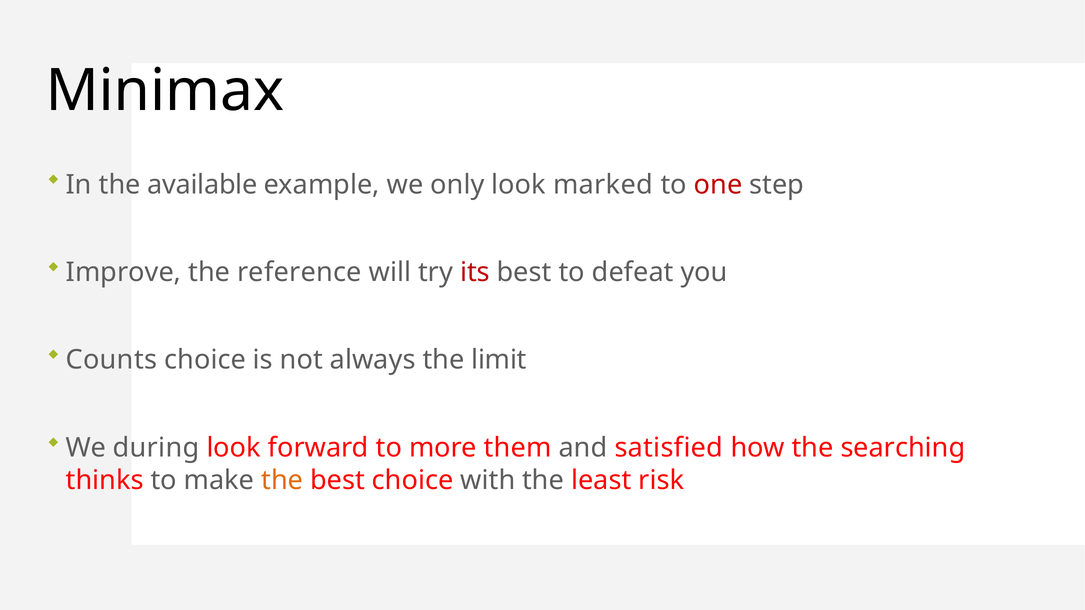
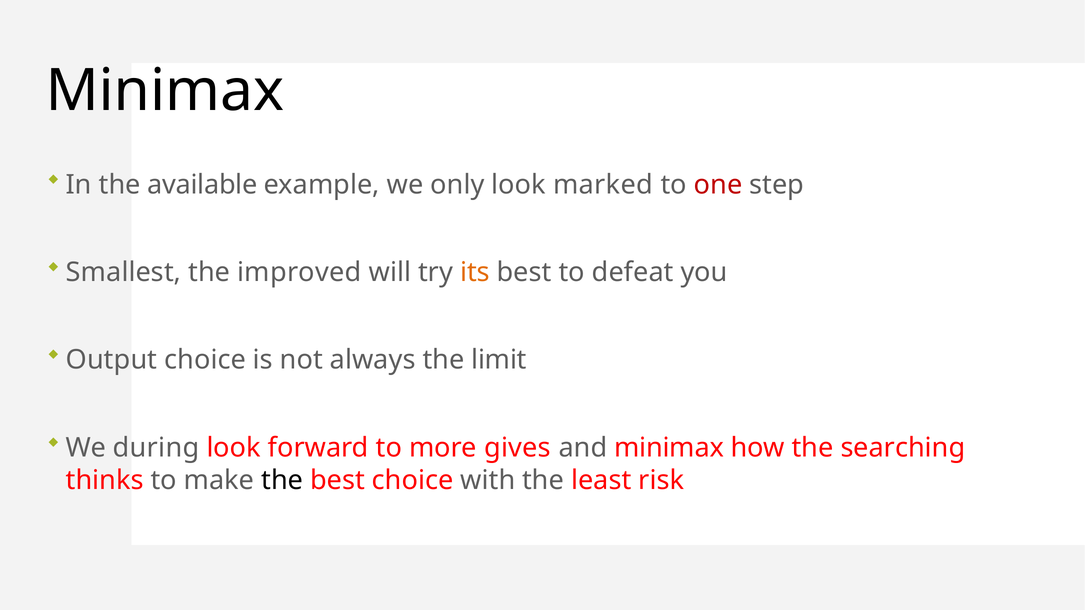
Improve: Improve -> Smallest (124, 272)
reference: reference -> improved (299, 272)
its colour: red -> orange (475, 272)
Counts: Counts -> Output (112, 360)
them: them -> gives (518, 448)
and satisfied: satisfied -> minimax (669, 448)
the colour: orange -> black (282, 480)
